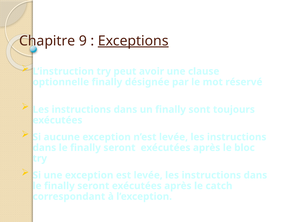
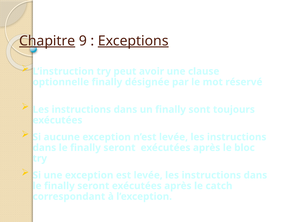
Chapitre underline: none -> present (47, 41)
